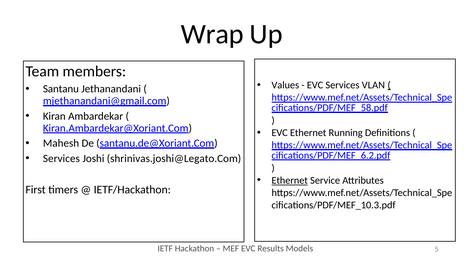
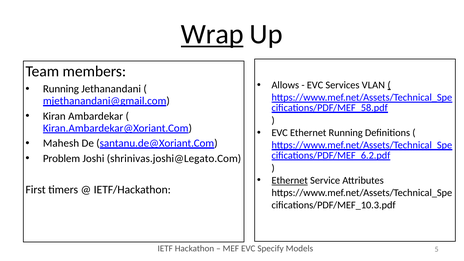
Wrap underline: none -> present (212, 34)
Values: Values -> Allows (285, 85)
Santanu: Santanu -> Running (61, 89)
Services: Services -> Problem (62, 158)
Results: Results -> Specify (271, 248)
